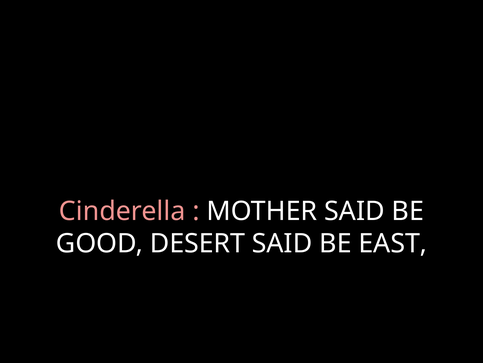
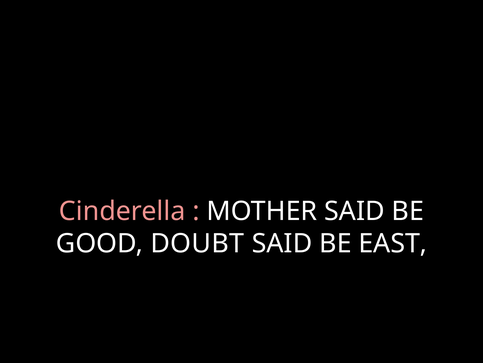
DESERT: DESERT -> DOUBT (197, 243)
